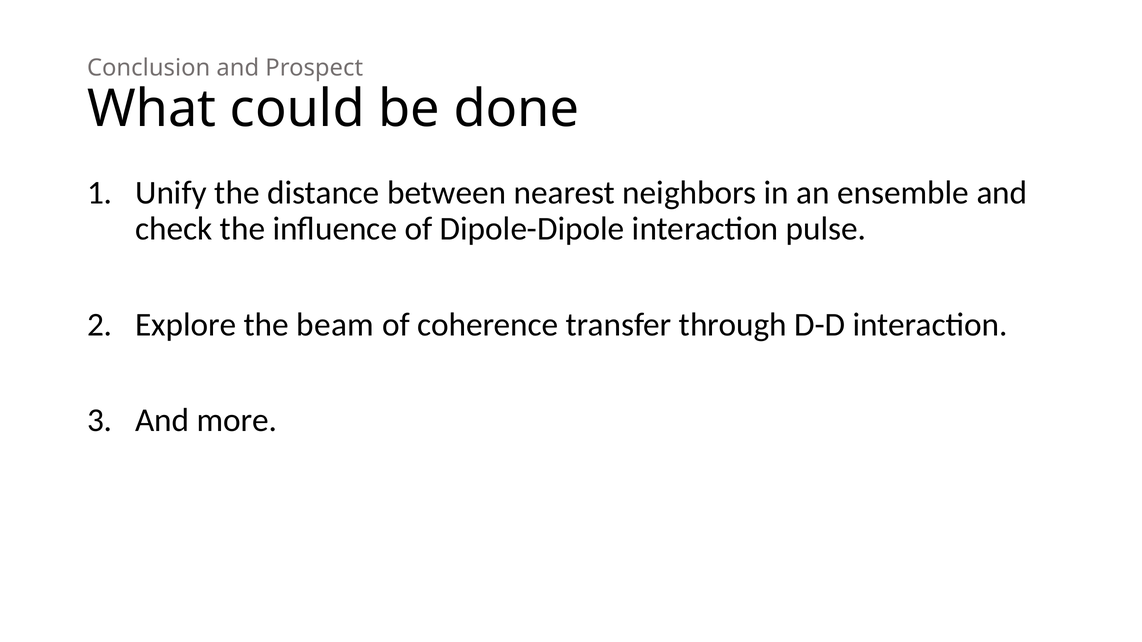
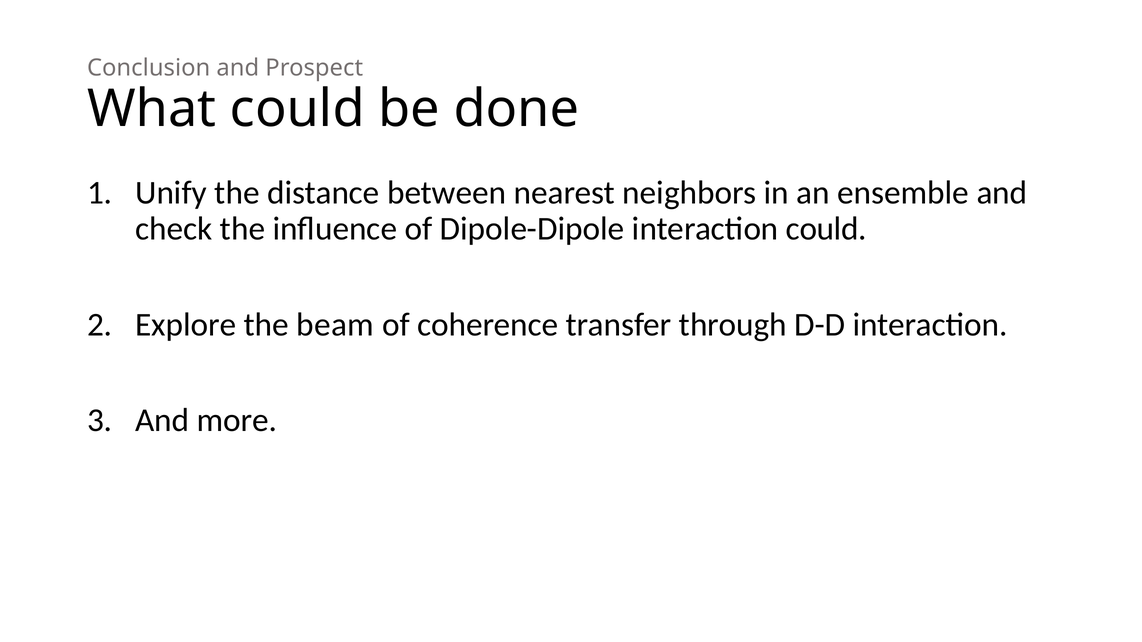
interaction pulse: pulse -> could (826, 229)
